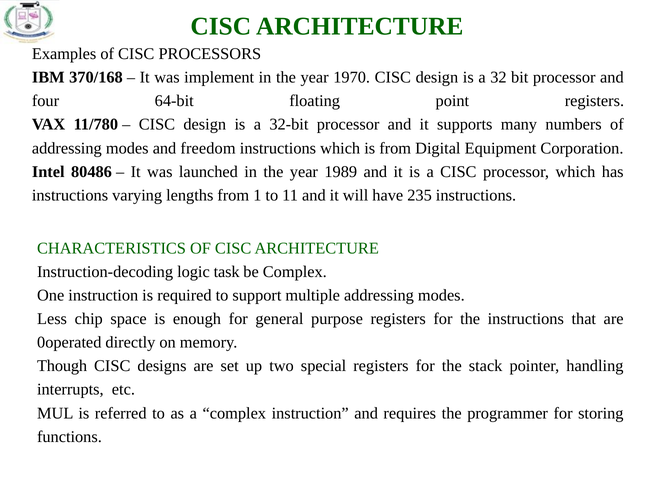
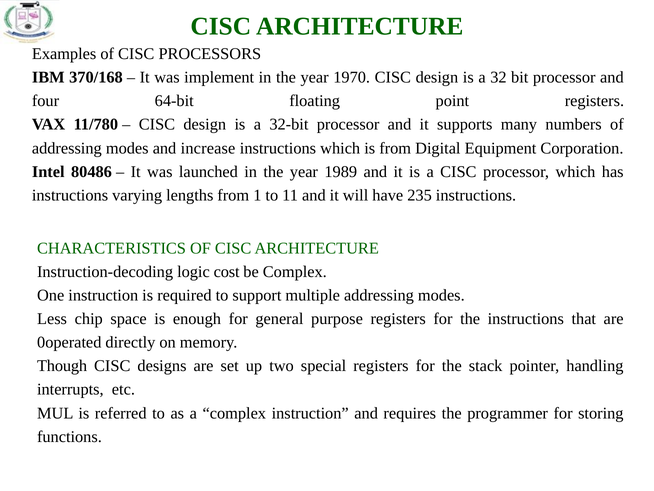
freedom: freedom -> increase (208, 148)
task: task -> cost (227, 272)
